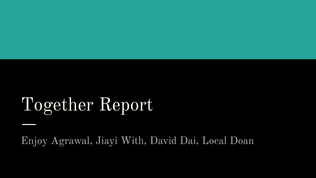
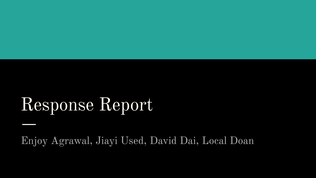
Together: Together -> Response (57, 104)
With: With -> Used (134, 140)
